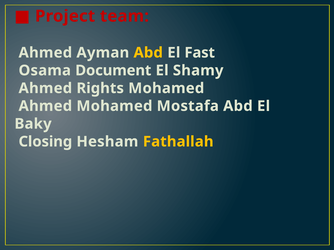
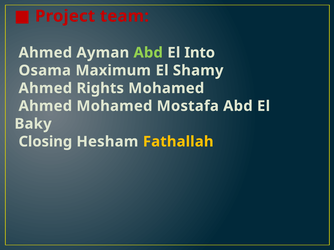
Abd colour: yellow -> light green (148, 53)
Fast: Fast -> Into (200, 53)
Document: Document -> Maximum (113, 71)
